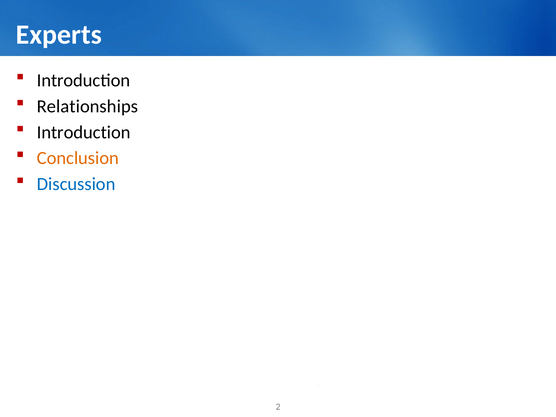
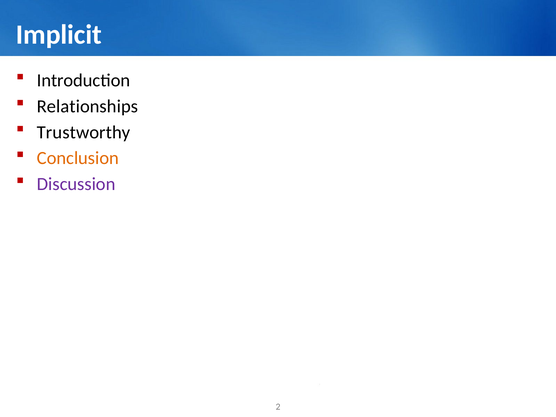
Experts: Experts -> Implicit (59, 35)
Introduction: Introduction -> Trustworthy (84, 132)
Discussion colour: blue -> purple (76, 184)
